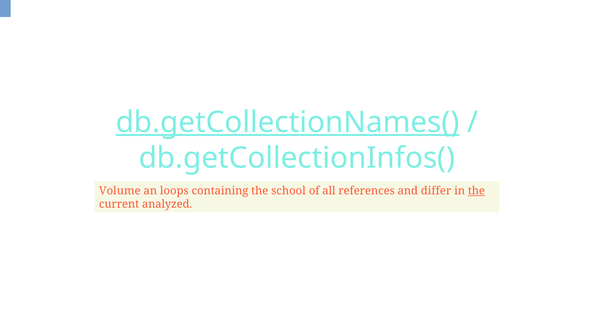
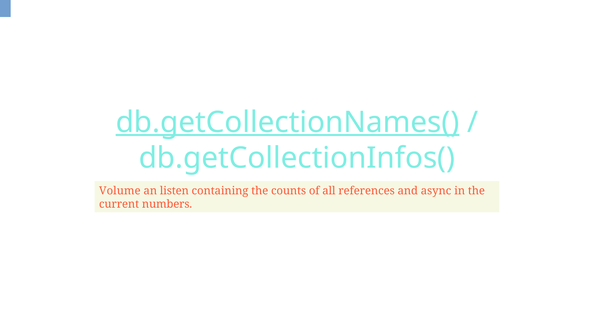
loops: loops -> listen (174, 191)
school: school -> counts (289, 191)
differ: differ -> async (436, 191)
the underline: present -> none (476, 191)
analyzed: analyzed -> numbers (167, 204)
